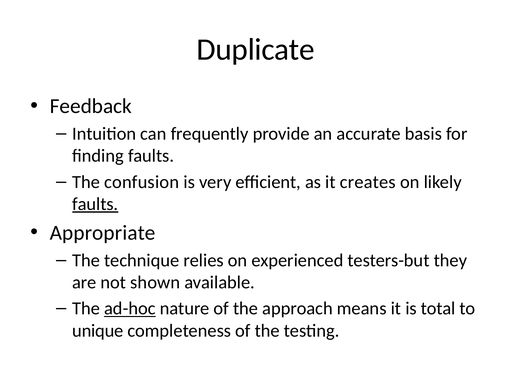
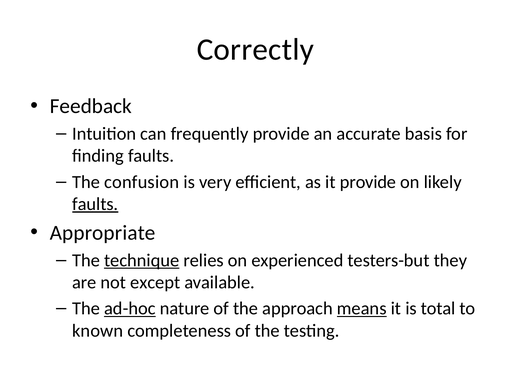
Duplicate: Duplicate -> Correctly (255, 49)
it creates: creates -> provide (368, 182)
technique underline: none -> present (142, 260)
shown: shown -> except (155, 283)
means underline: none -> present (362, 309)
unique: unique -> known (98, 331)
